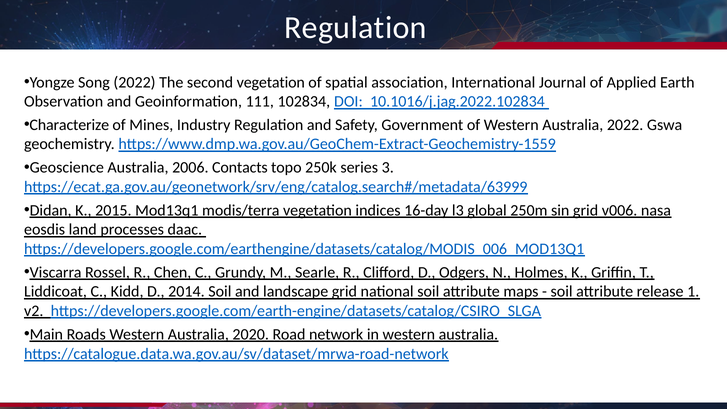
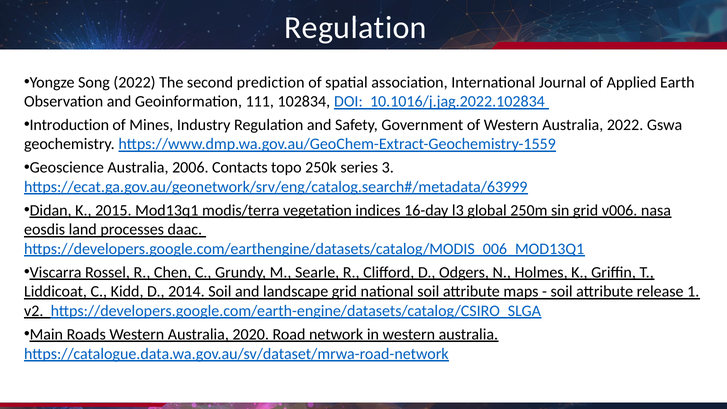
second vegetation: vegetation -> prediction (271, 82)
Characterize: Characterize -> Introduction (69, 125)
